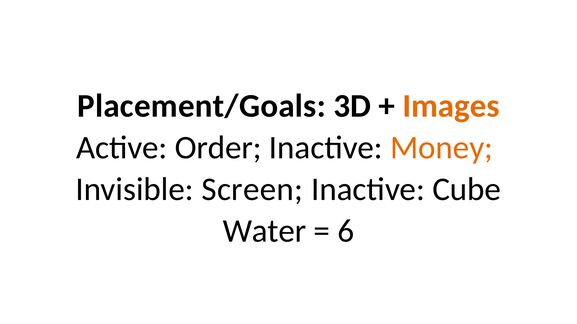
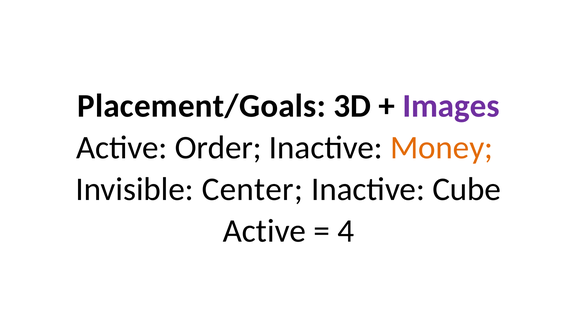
Images colour: orange -> purple (451, 106)
Screen: Screen -> Center (252, 190)
Water: Water -> Active (264, 231)
6: 6 -> 4 (346, 231)
